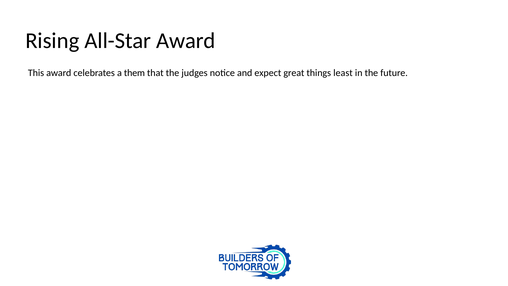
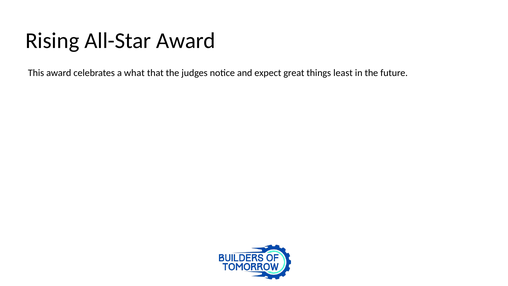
them: them -> what (134, 73)
